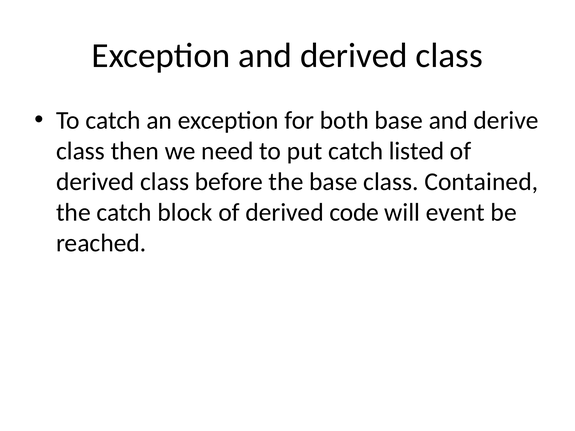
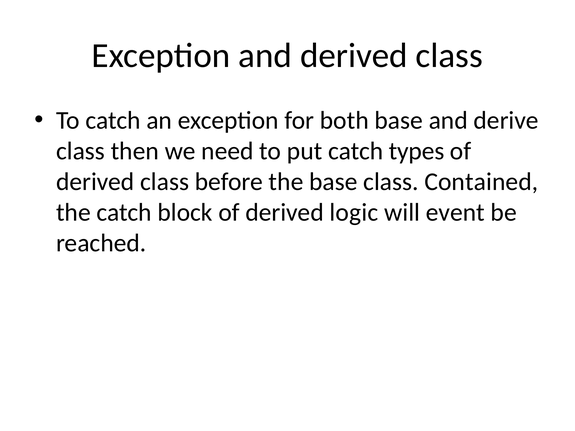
listed: listed -> types (417, 151)
code: code -> logic (354, 213)
